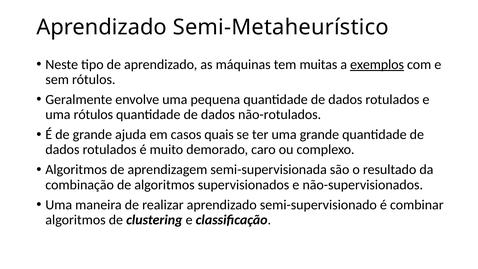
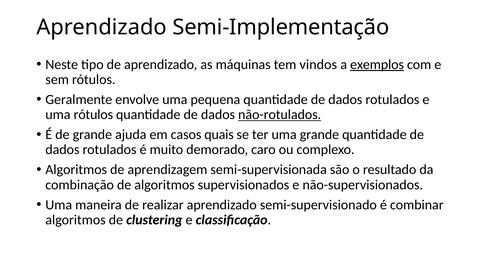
Semi-Metaheurístico: Semi-Metaheurístico -> Semi-Implementação (281, 27)
muitas: muitas -> vindos (318, 64)
não-rotulados underline: none -> present (280, 115)
